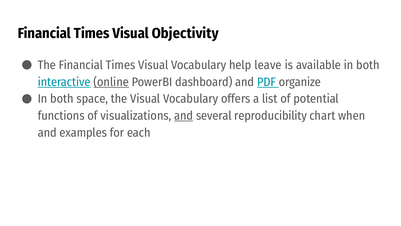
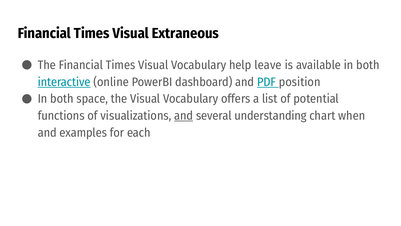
Objectivity: Objectivity -> Extraneous (185, 33)
online underline: present -> none (111, 82)
organize: organize -> position (300, 82)
reproducibility: reproducibility -> understanding (271, 116)
